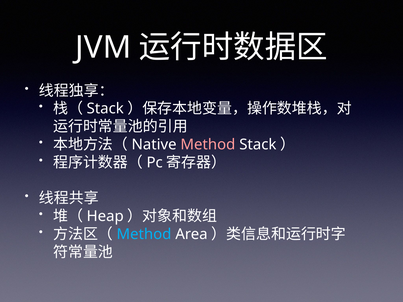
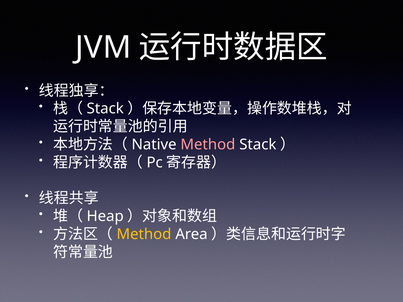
Method colour: light blue -> yellow (144, 234)
